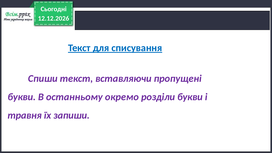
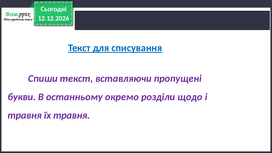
розділи букви: букви -> щодо (190, 97)
їх запиши: запиши -> травня (72, 115)
